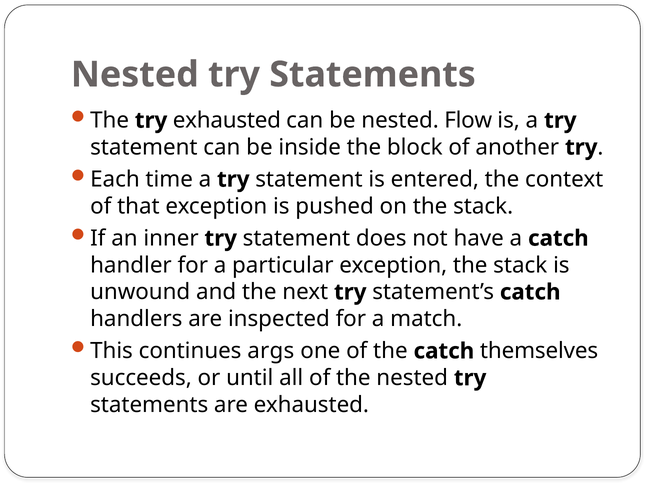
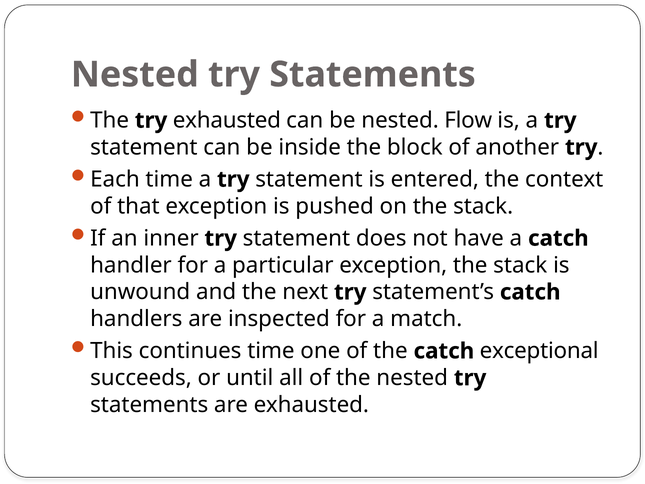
continues args: args -> time (271, 351)
themselves: themselves -> exceptional (539, 351)
